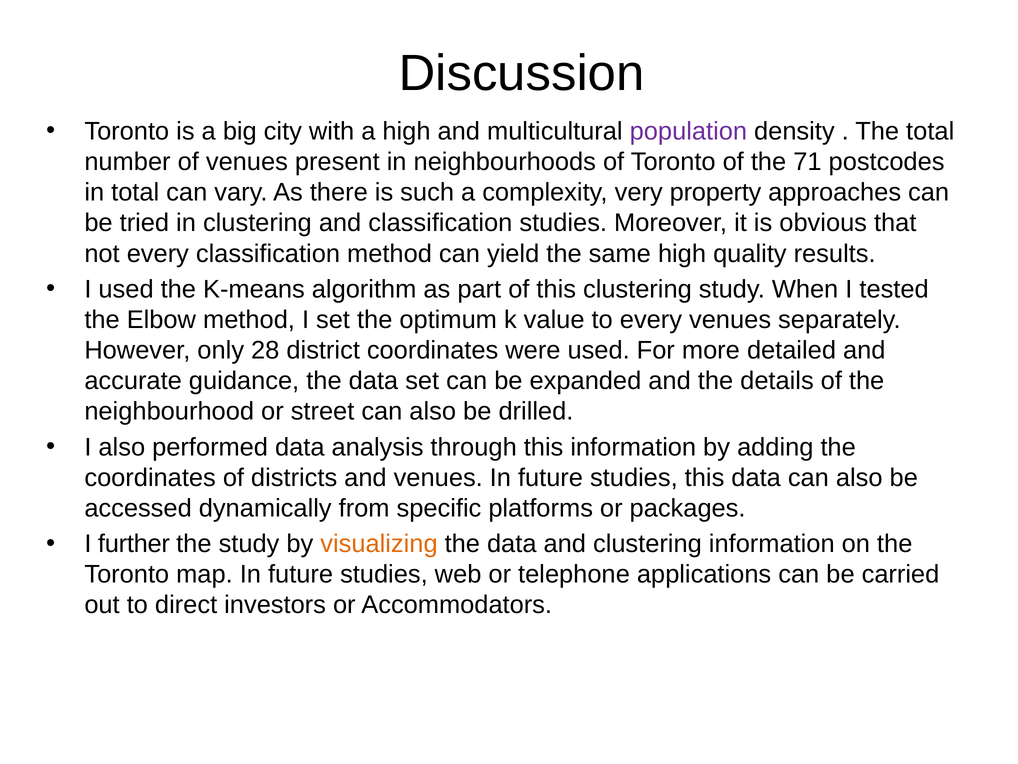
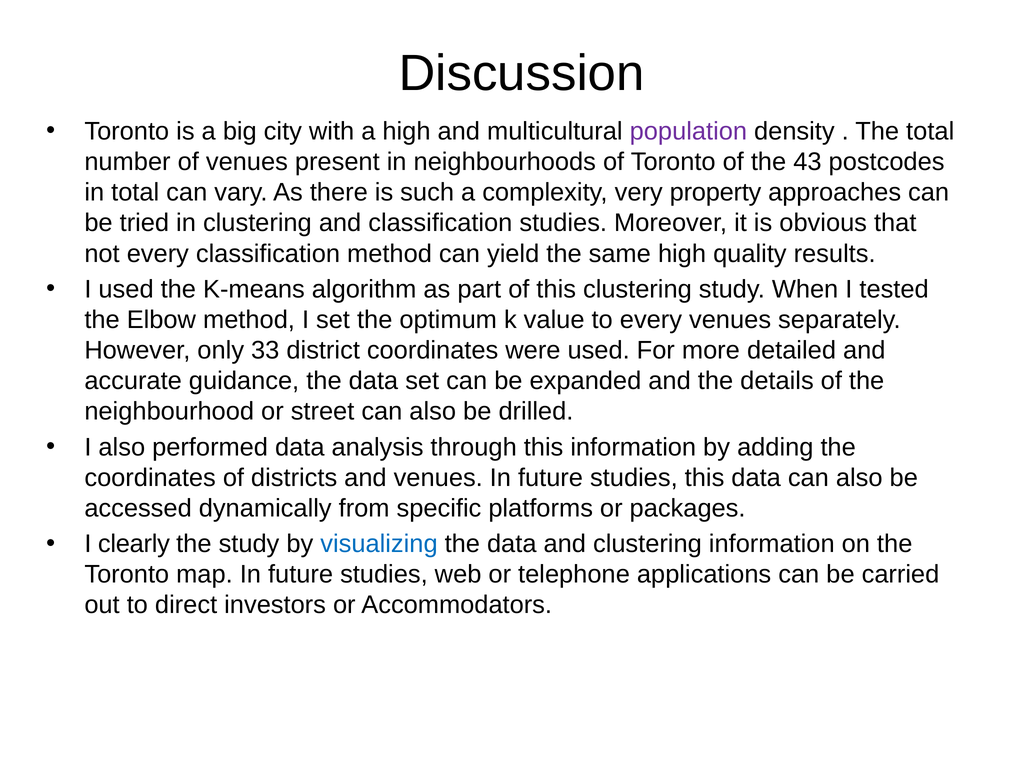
71: 71 -> 43 (807, 162)
28: 28 -> 33 (265, 350)
further: further -> clearly (134, 544)
visualizing colour: orange -> blue (379, 544)
